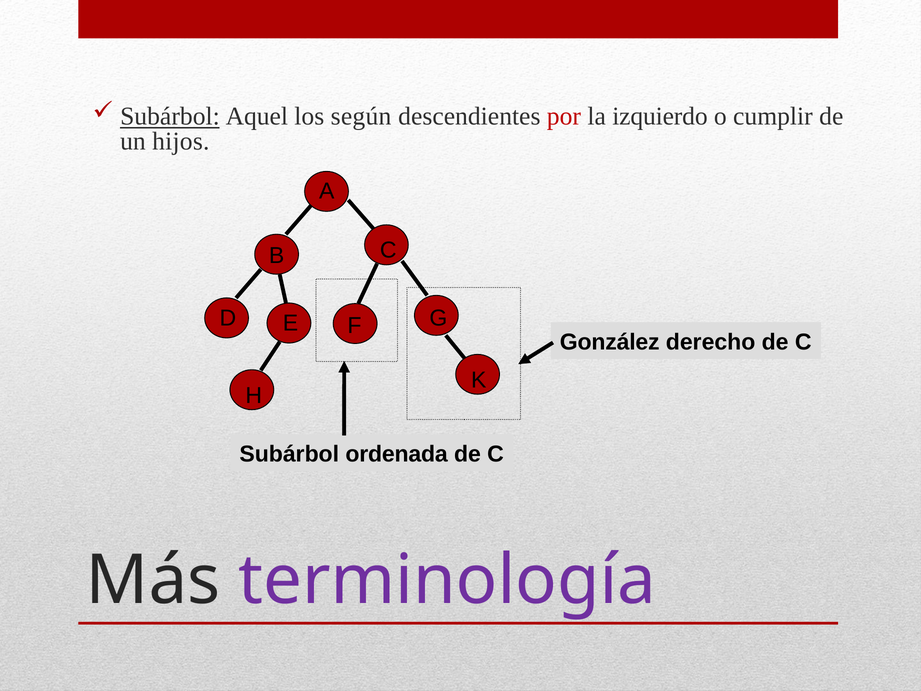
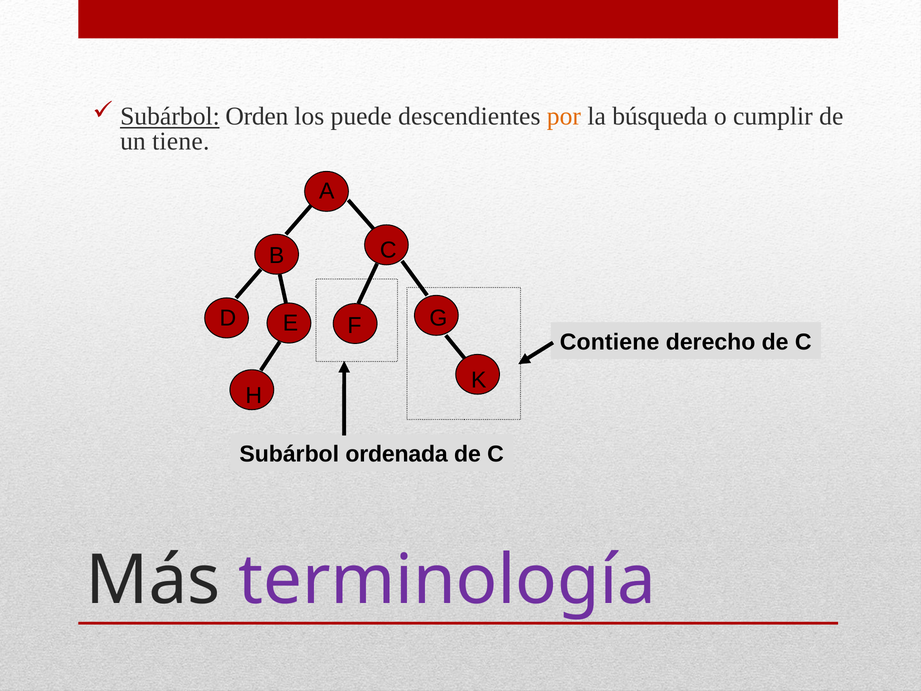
Aquel: Aquel -> Orden (257, 117)
según: según -> puede (361, 117)
por colour: red -> orange (564, 117)
izquierdo: izquierdo -> búsqueda (660, 117)
hijos: hijos -> tiene (181, 141)
González: González -> Contiene (610, 342)
